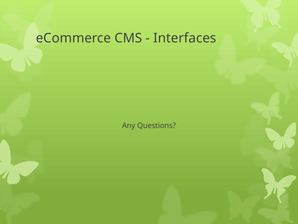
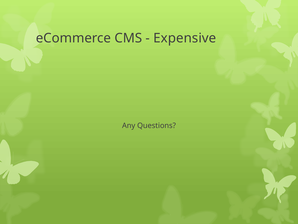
Interfaces: Interfaces -> Expensive (185, 38)
